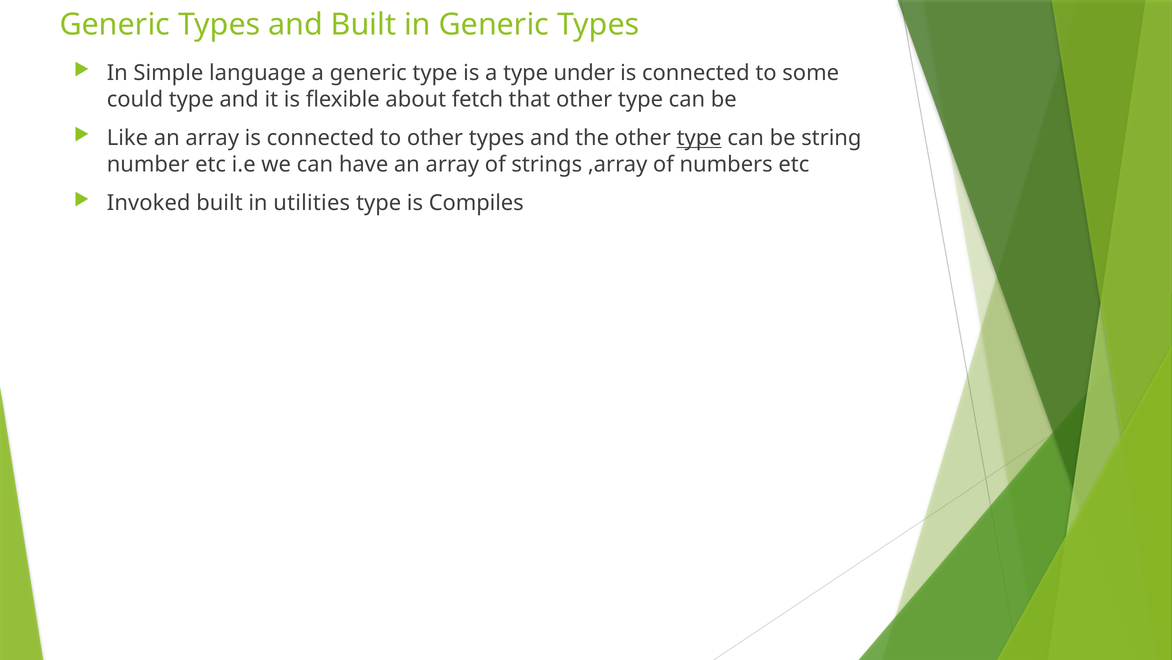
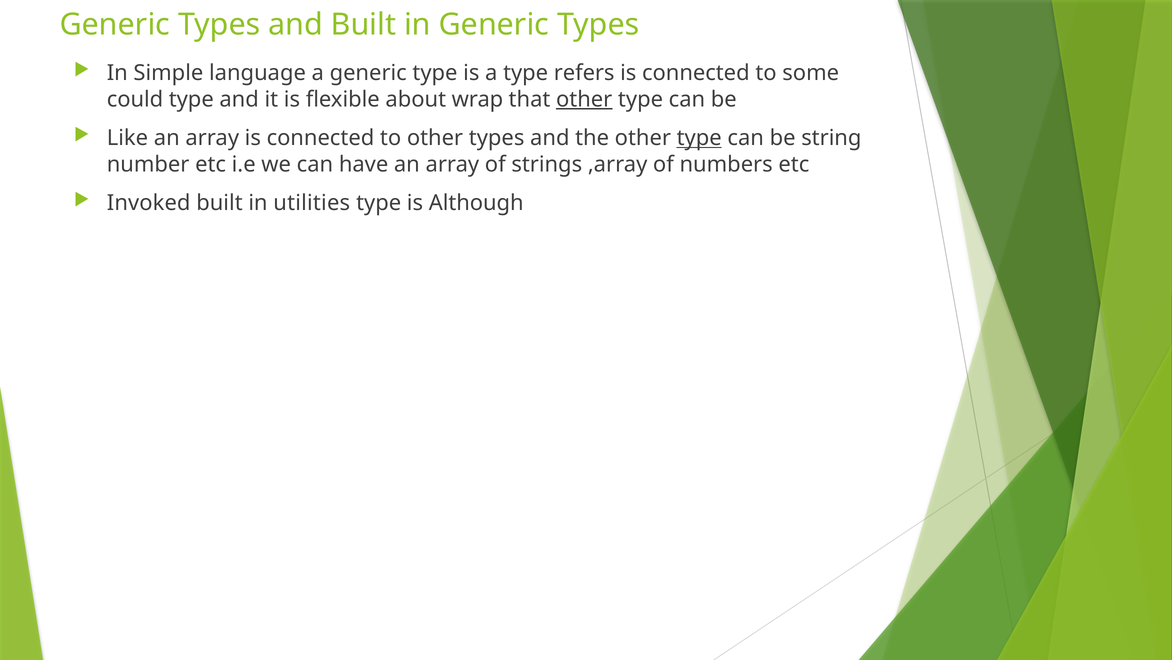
under: under -> refers (584, 73)
fetch: fetch -> wrap (477, 99)
other underline: none -> present (584, 99)
Compiles: Compiles -> Although (476, 203)
